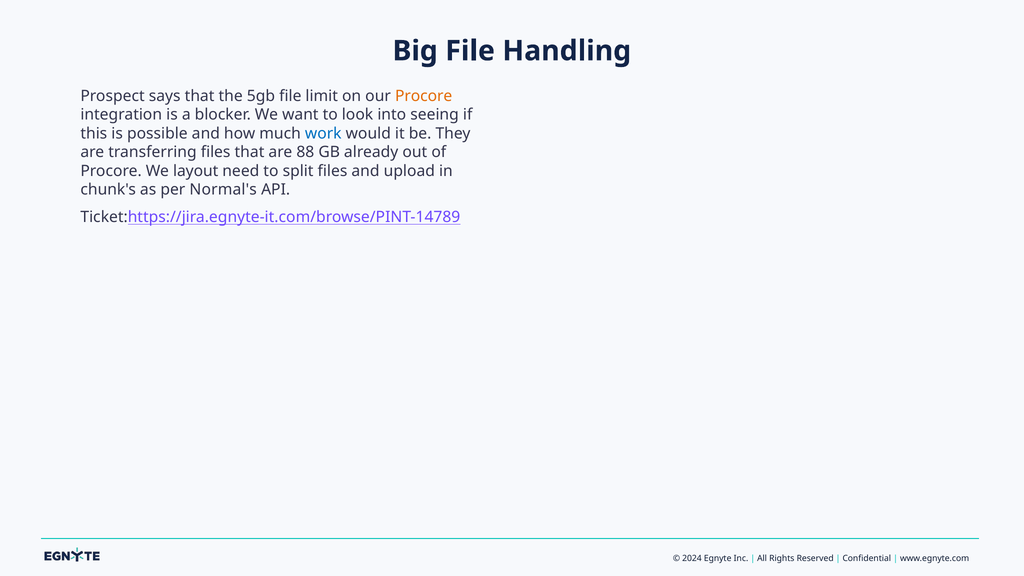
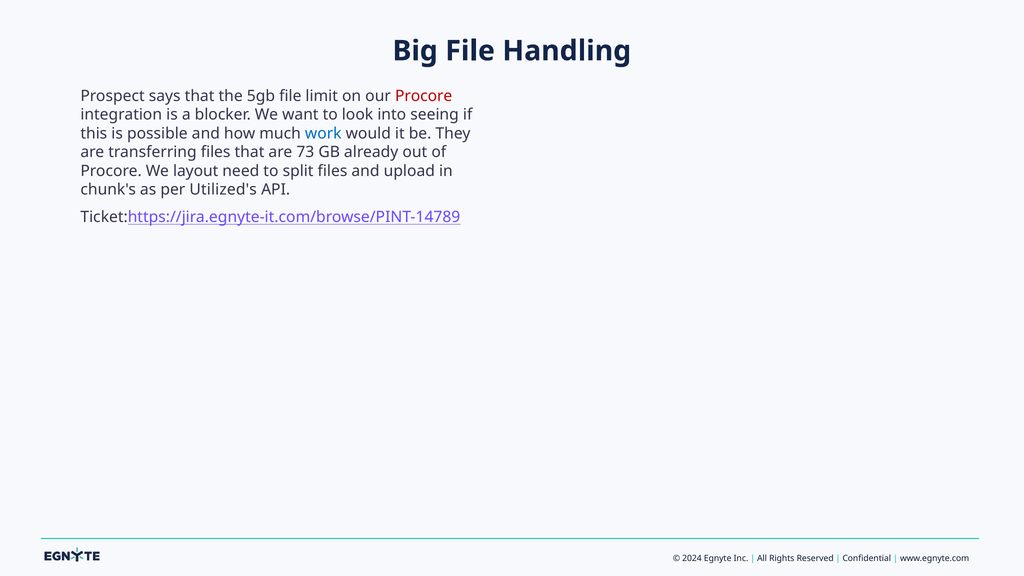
Procore colour: orange -> red (424, 96)
88: 88 -> 73 (305, 152)
Normal's: Normal's -> Utilized's (223, 190)
